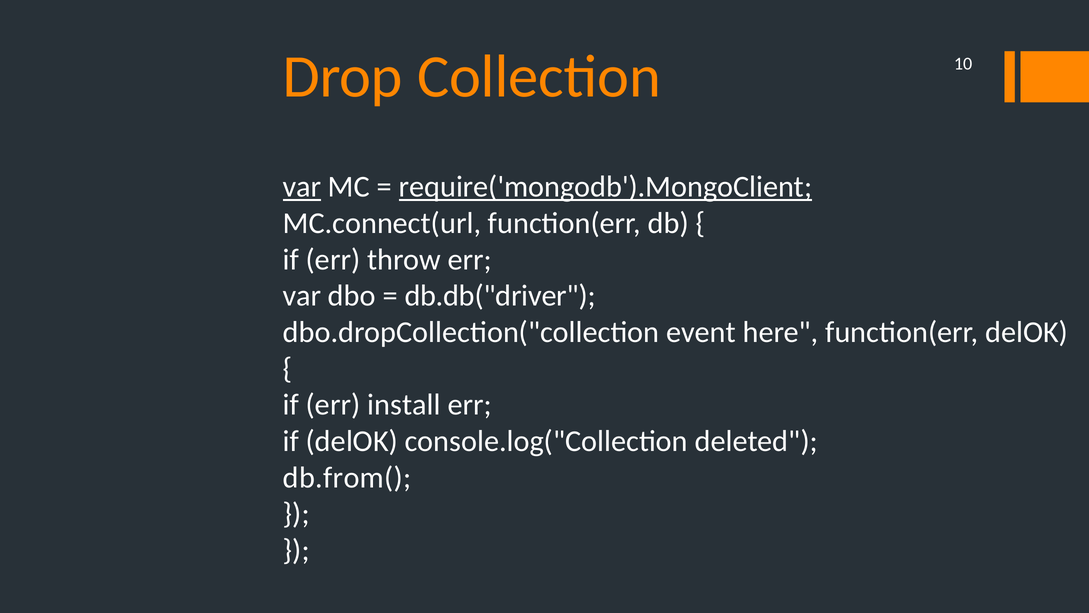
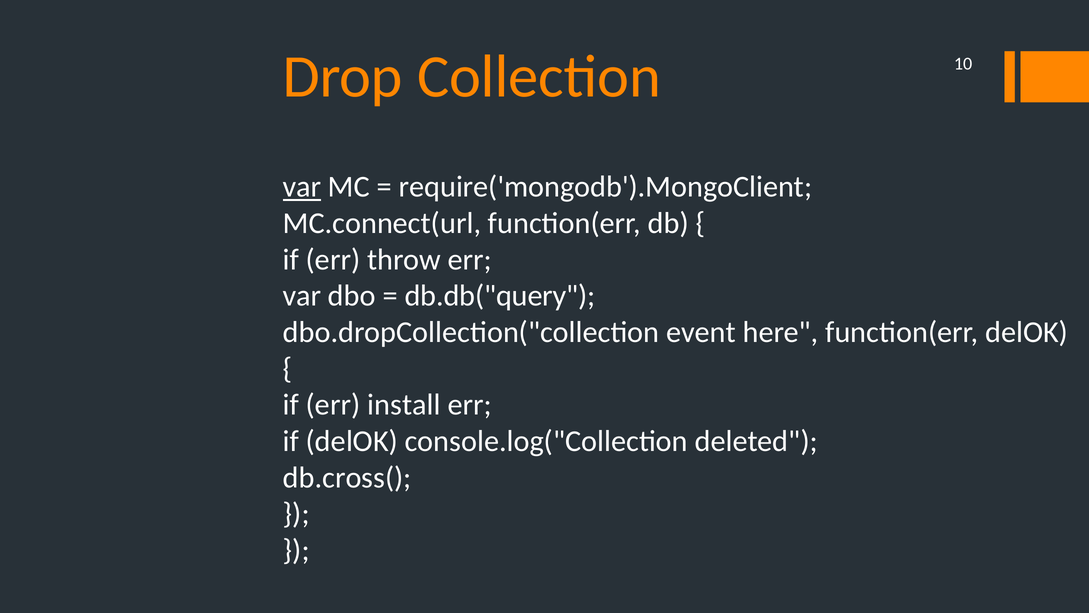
require('mongodb').MongoClient underline: present -> none (605, 187)
db.db("driver: db.db("driver -> db.db("query (500, 296)
db.from(: db.from( -> db.cross( (347, 477)
